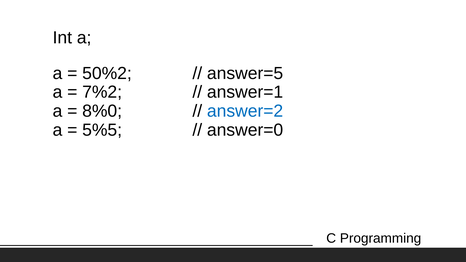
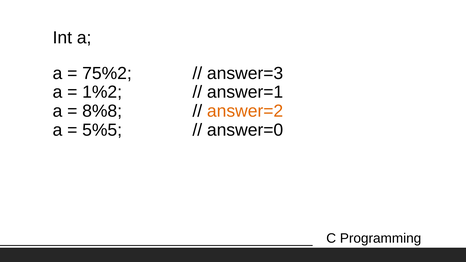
50%2: 50%2 -> 75%2 (107, 73)
answer=5: answer=5 -> answer=3 (245, 73)
7%2: 7%2 -> 1%2 (102, 92)
8%0: 8%0 -> 8%8 (102, 111)
answer=2 colour: blue -> orange (245, 111)
